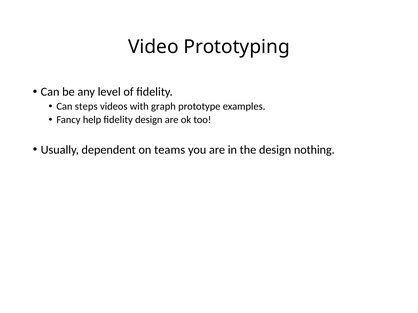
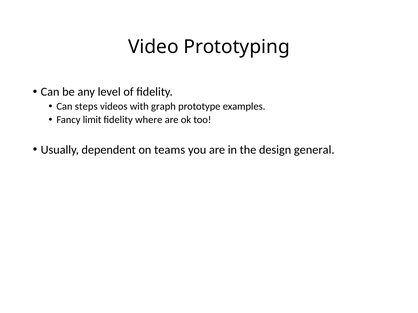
help: help -> limit (92, 120)
fidelity design: design -> where (149, 120)
nothing: nothing -> general (314, 150)
